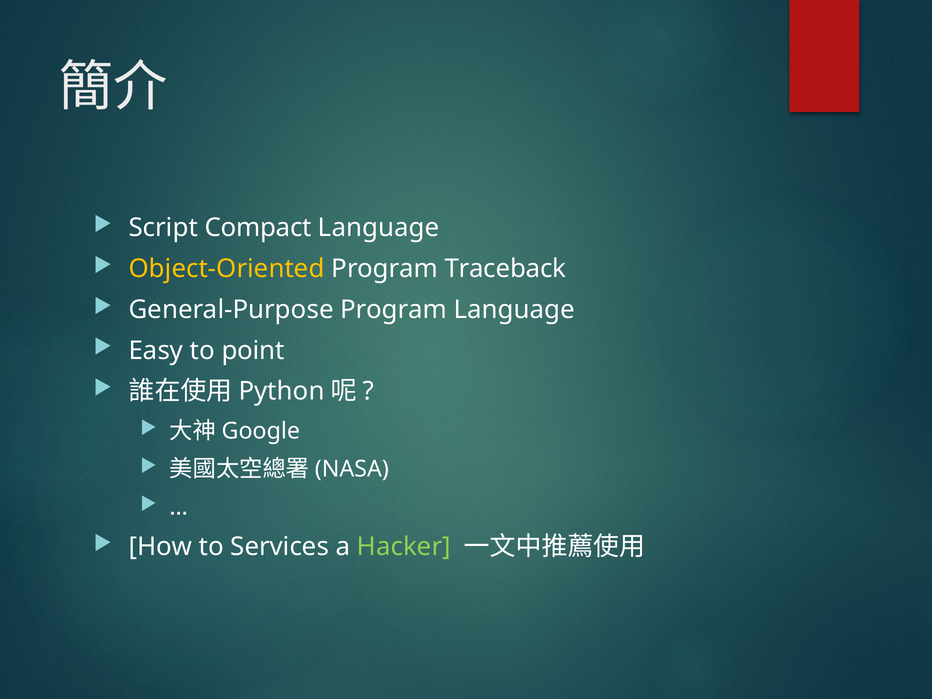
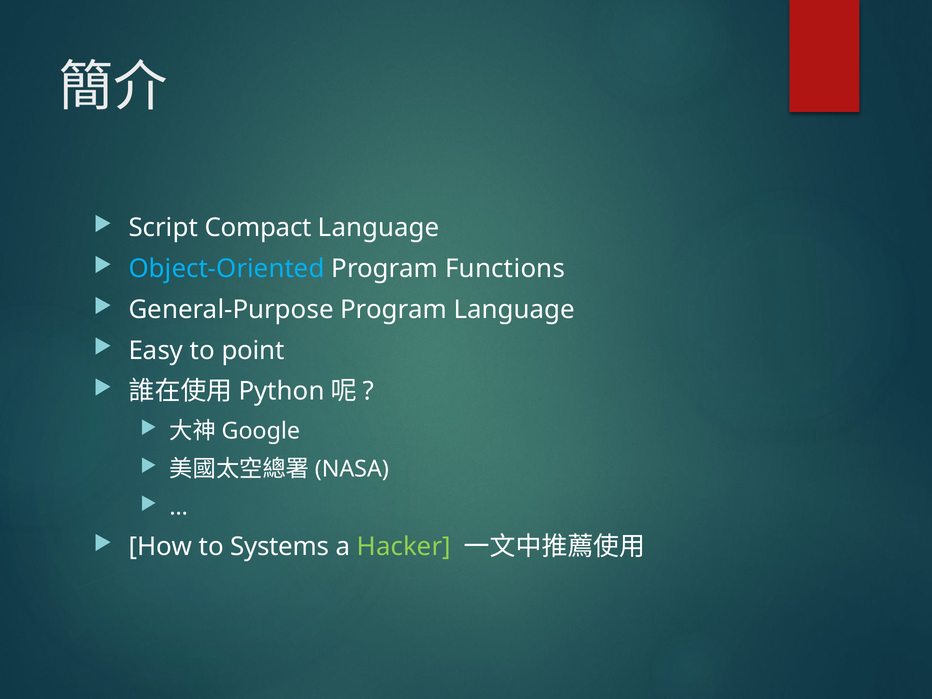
Object-Oriented colour: yellow -> light blue (227, 269)
Traceback: Traceback -> Functions (505, 269)
Services: Services -> Systems (280, 547)
